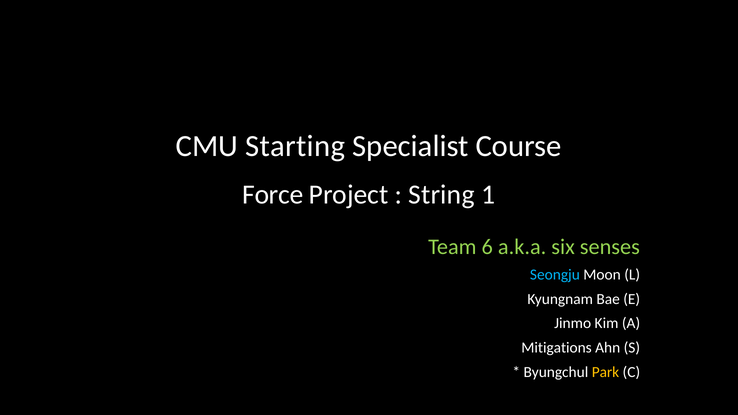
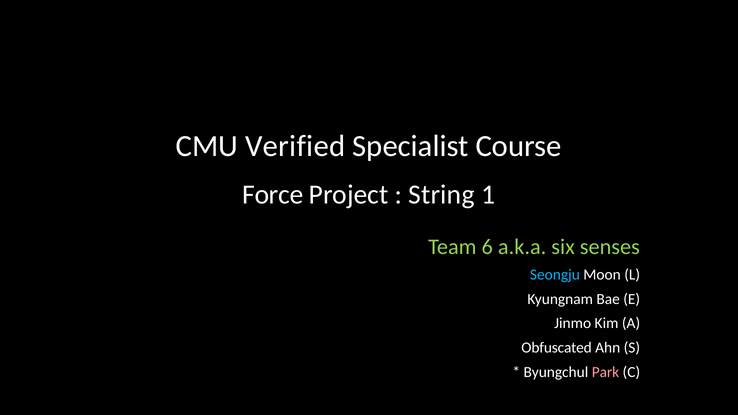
Starting: Starting -> Verified (295, 146)
Mitigations: Mitigations -> Obfuscated (557, 348)
Park colour: yellow -> pink (606, 372)
